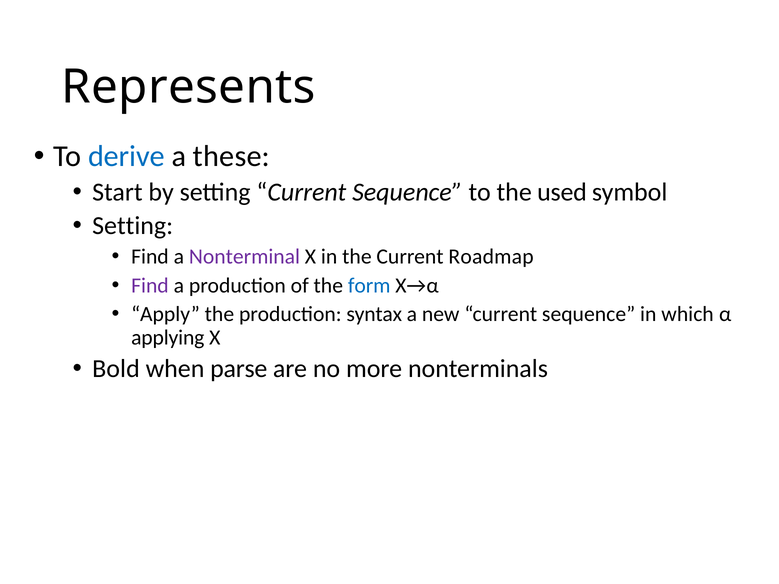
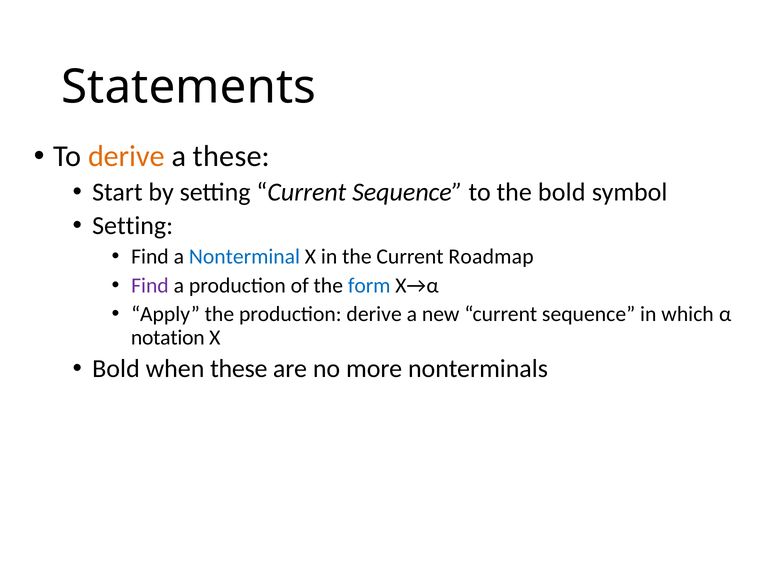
Represents: Represents -> Statements (189, 87)
derive colour: blue -> orange (126, 156)
the used: used -> bold (562, 192)
Nonterminal colour: purple -> blue (245, 257)
production syntax: syntax -> derive (374, 314)
applying: applying -> notation (168, 338)
when parse: parse -> these (239, 369)
